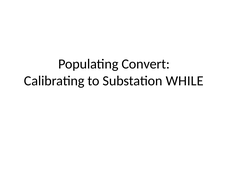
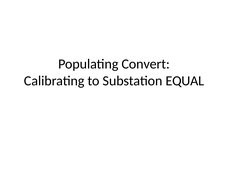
WHILE: WHILE -> EQUAL (185, 81)
